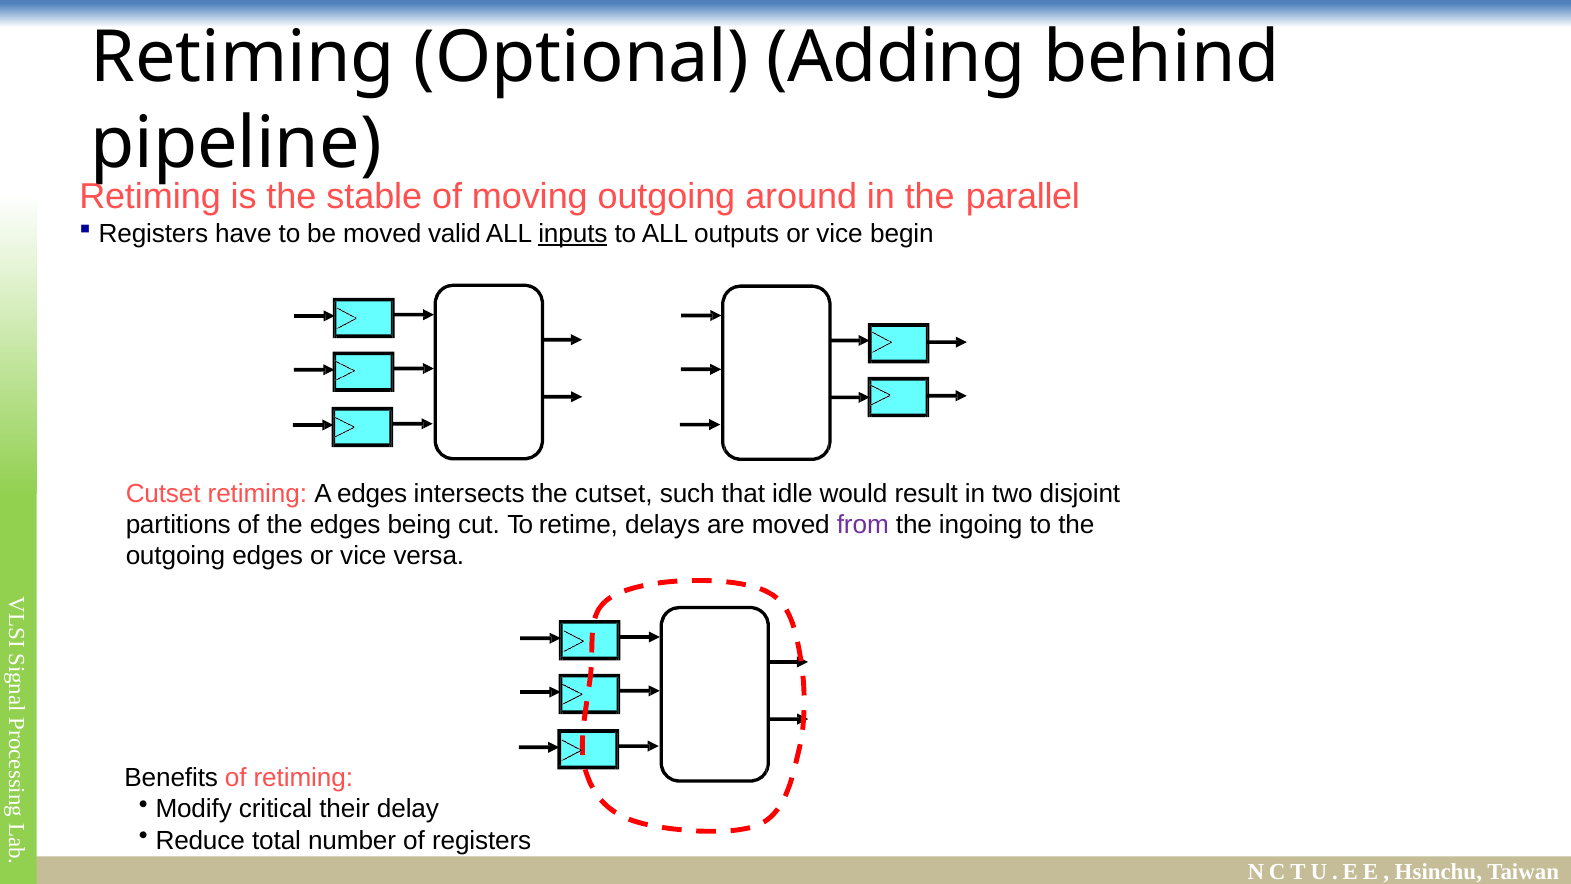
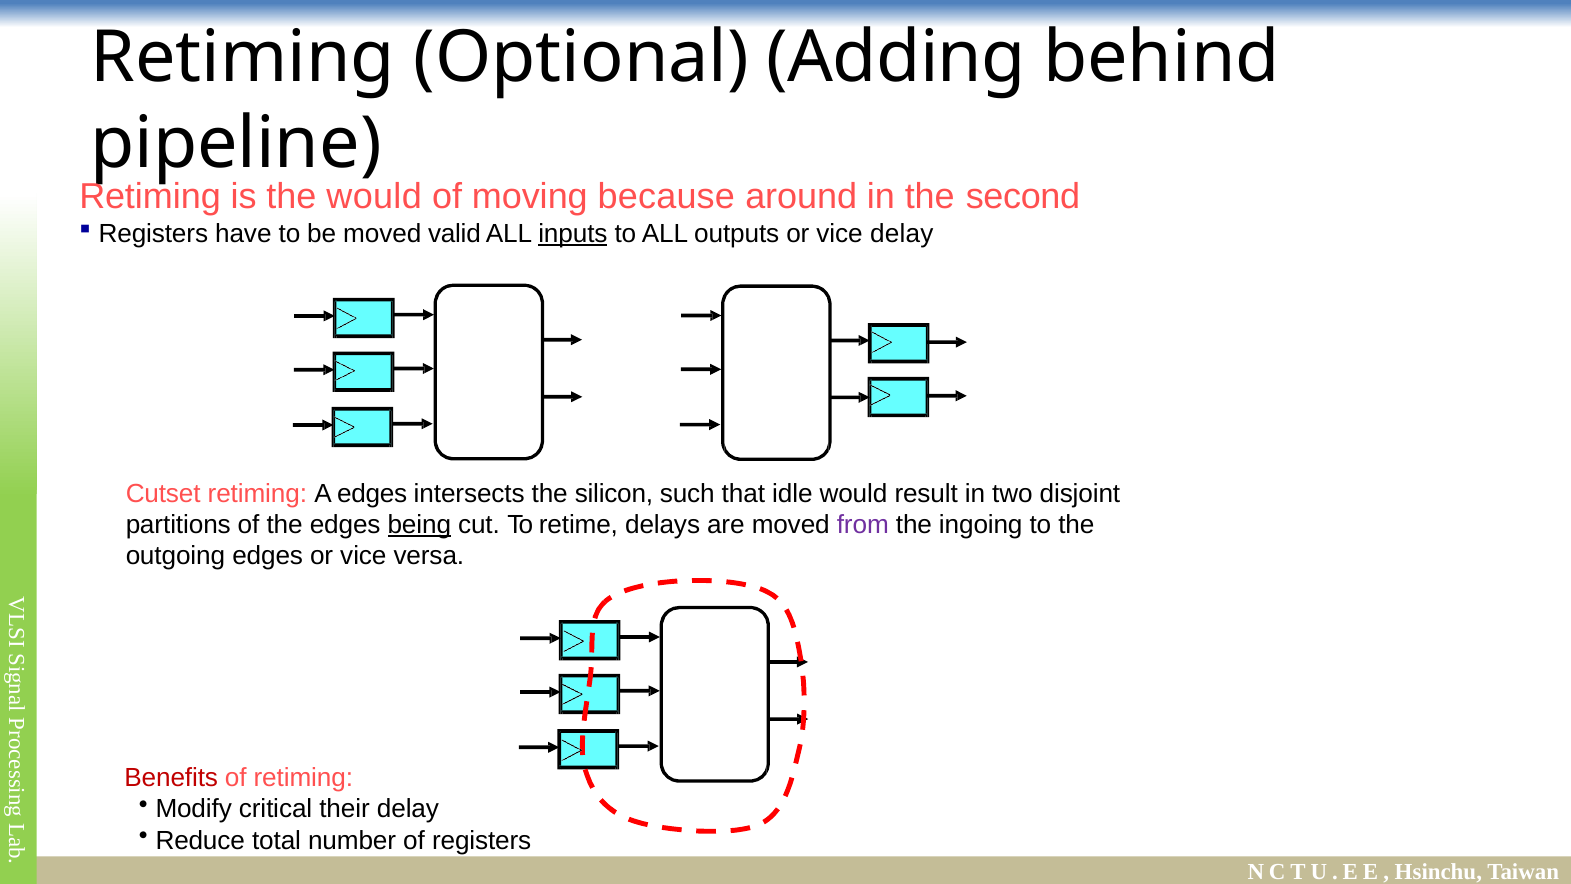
stable: stable -> would (374, 197)
moving outgoing: outgoing -> because (666, 197)
parallel: parallel -> second (1023, 197)
vice begin: begin -> delay (902, 234)
the cutset: cutset -> silicon (614, 493)
being underline: none -> present (419, 525)
Benefits colour: black -> red (171, 777)
